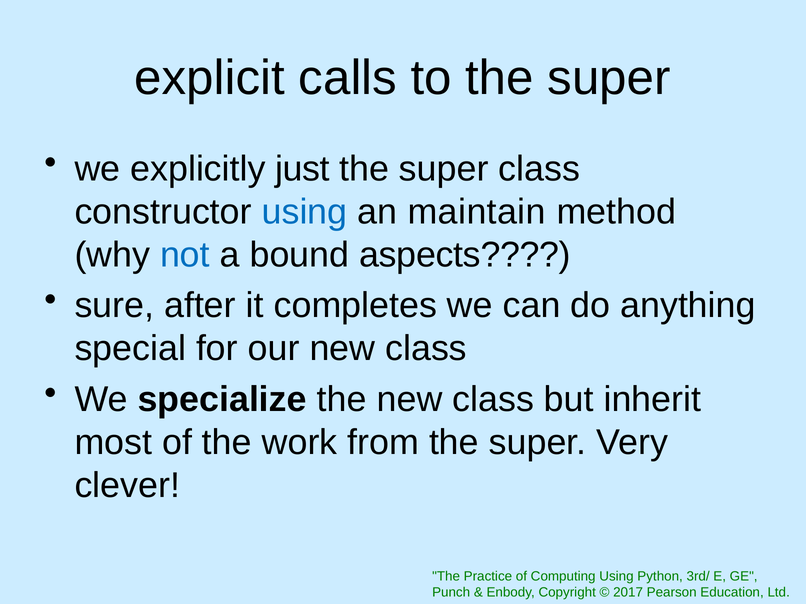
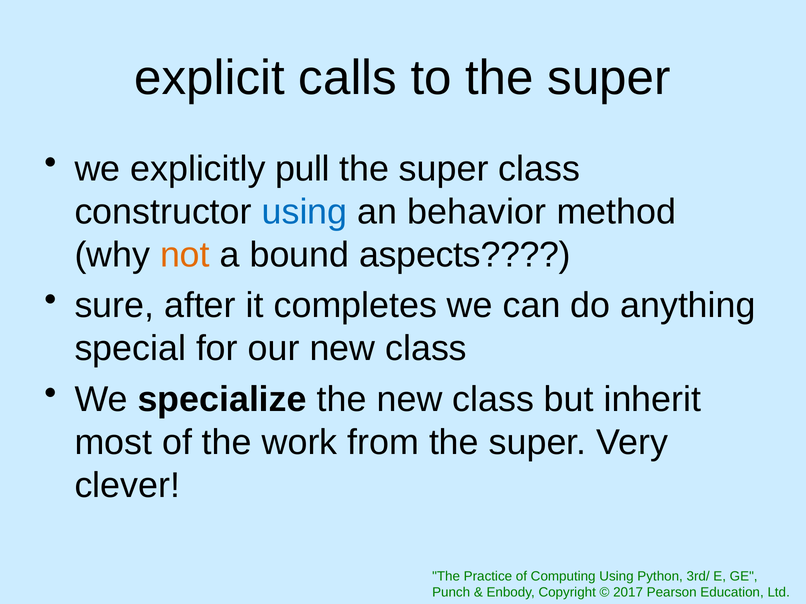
just: just -> pull (303, 169)
maintain: maintain -> behavior (477, 212)
not colour: blue -> orange (185, 255)
